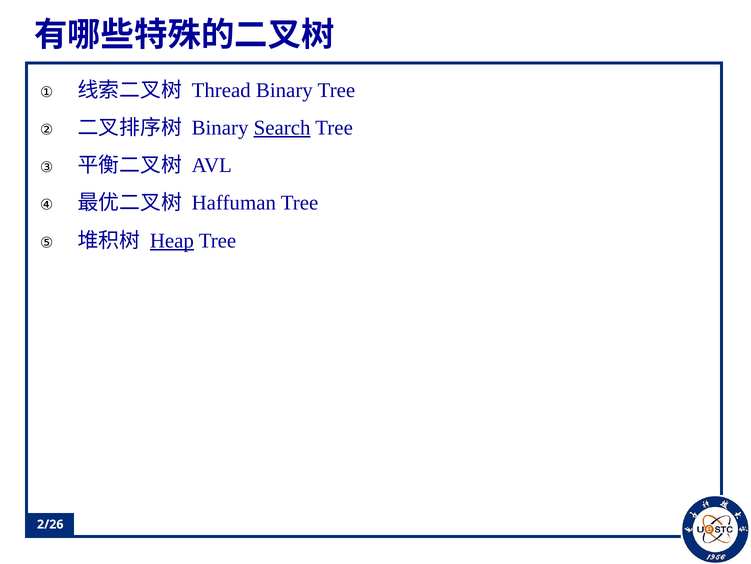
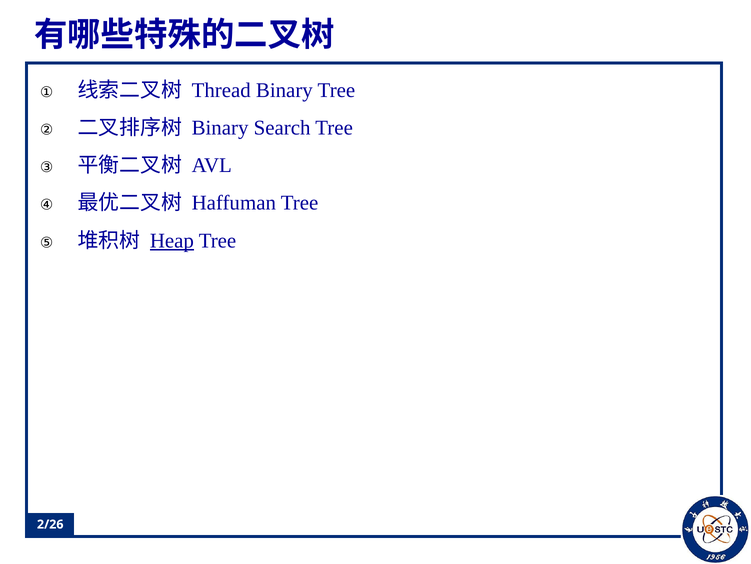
Search underline: present -> none (282, 128)
